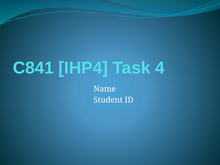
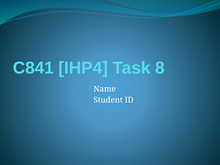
4: 4 -> 8 (160, 68)
